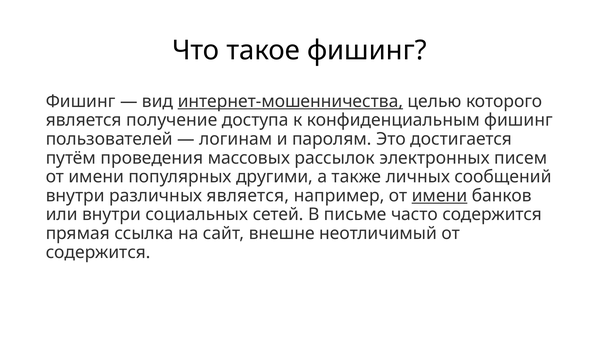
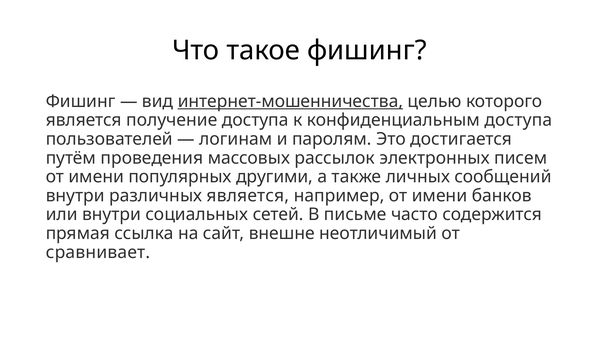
конфиденциальным фишинг: фишинг -> доступа (518, 120)
имени underline: present -> none (439, 196)
содержится: содержится -> сравнивает (98, 252)
